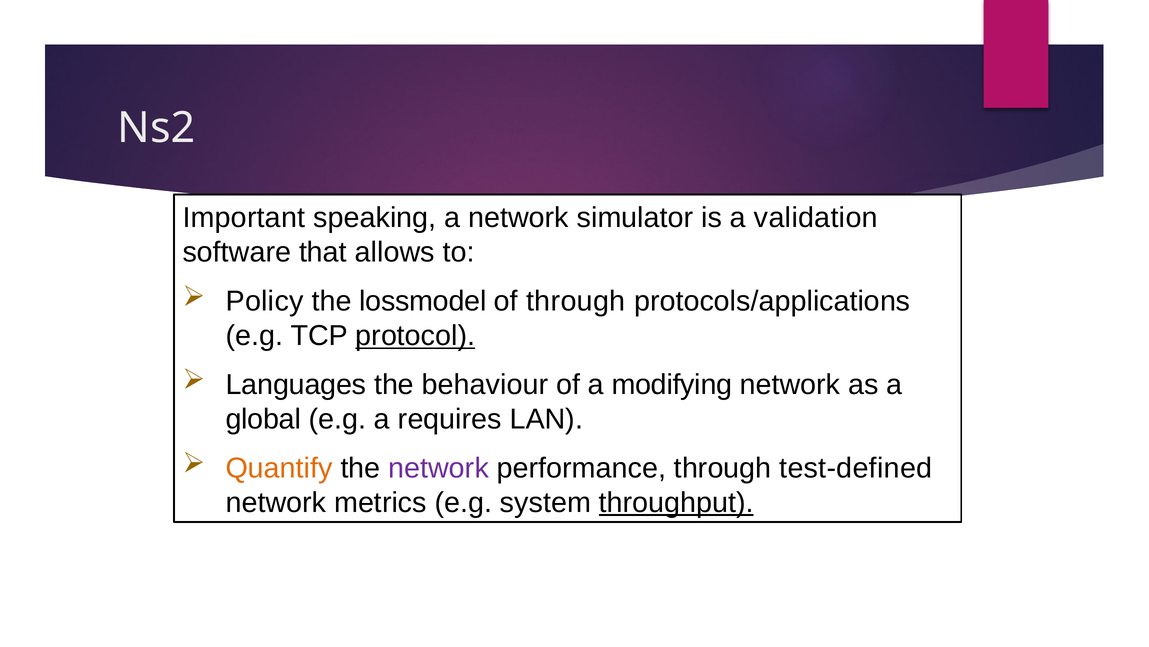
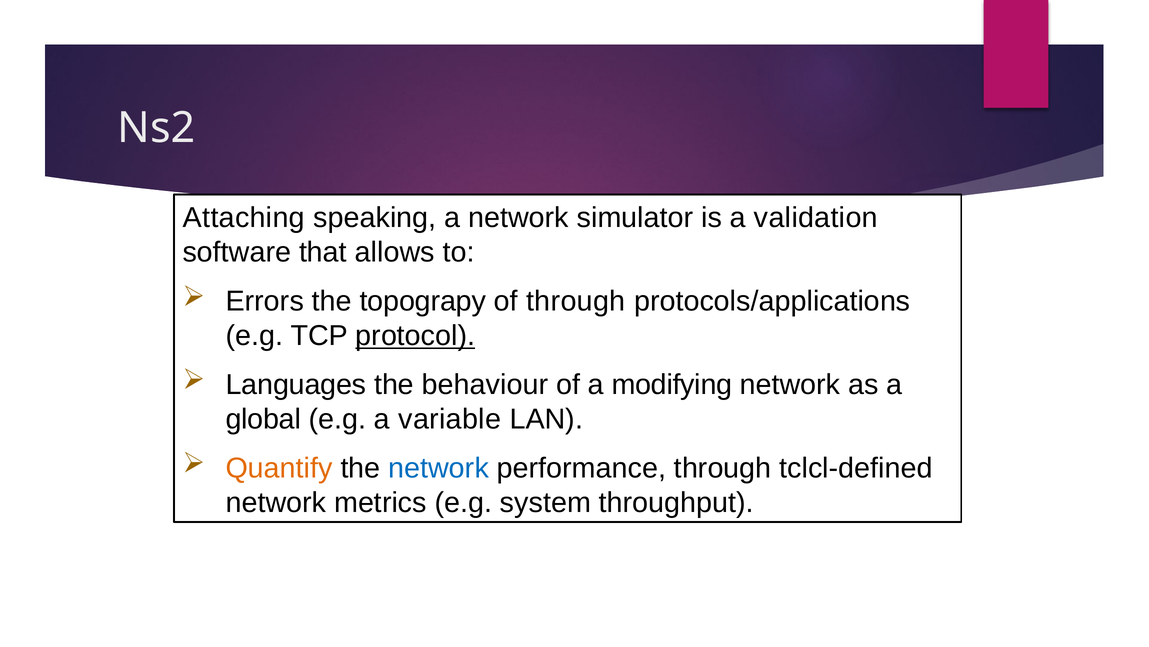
Important: Important -> Attaching (244, 218)
Policy: Policy -> Errors (265, 301)
lossmodel: lossmodel -> topograpy (423, 301)
requires: requires -> variable (450, 419)
network colour: purple -> blue (439, 468)
test-defined: test-defined -> tclcl-defined (856, 468)
throughput underline: present -> none (676, 502)
